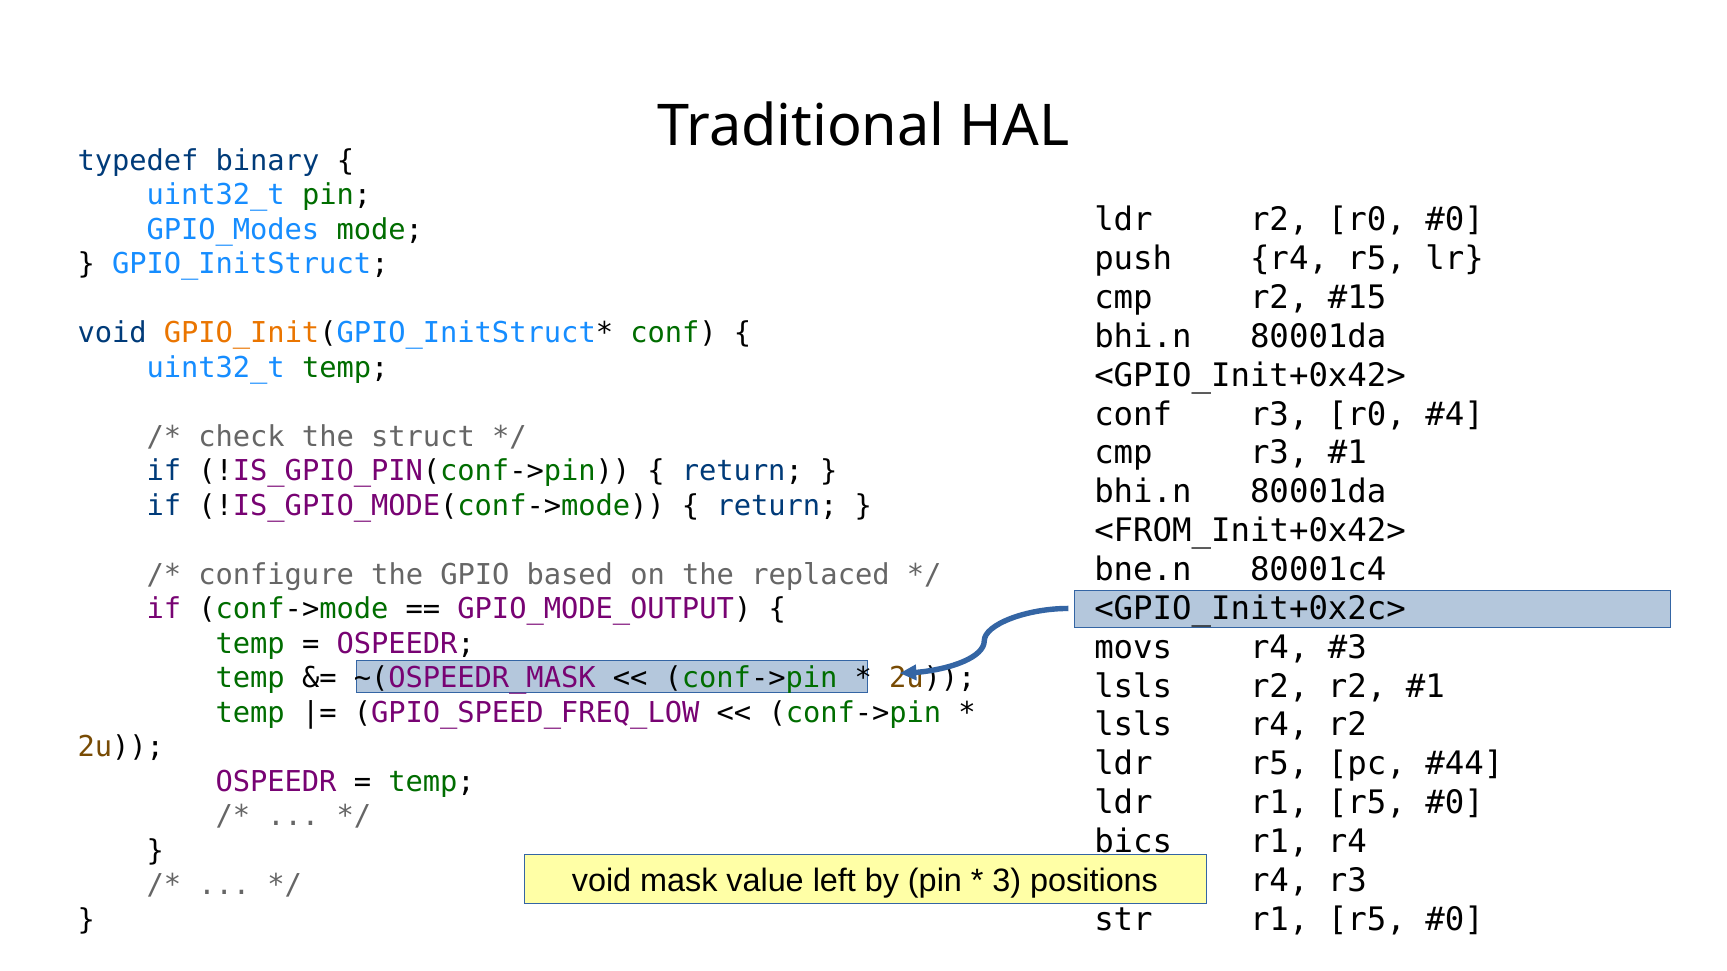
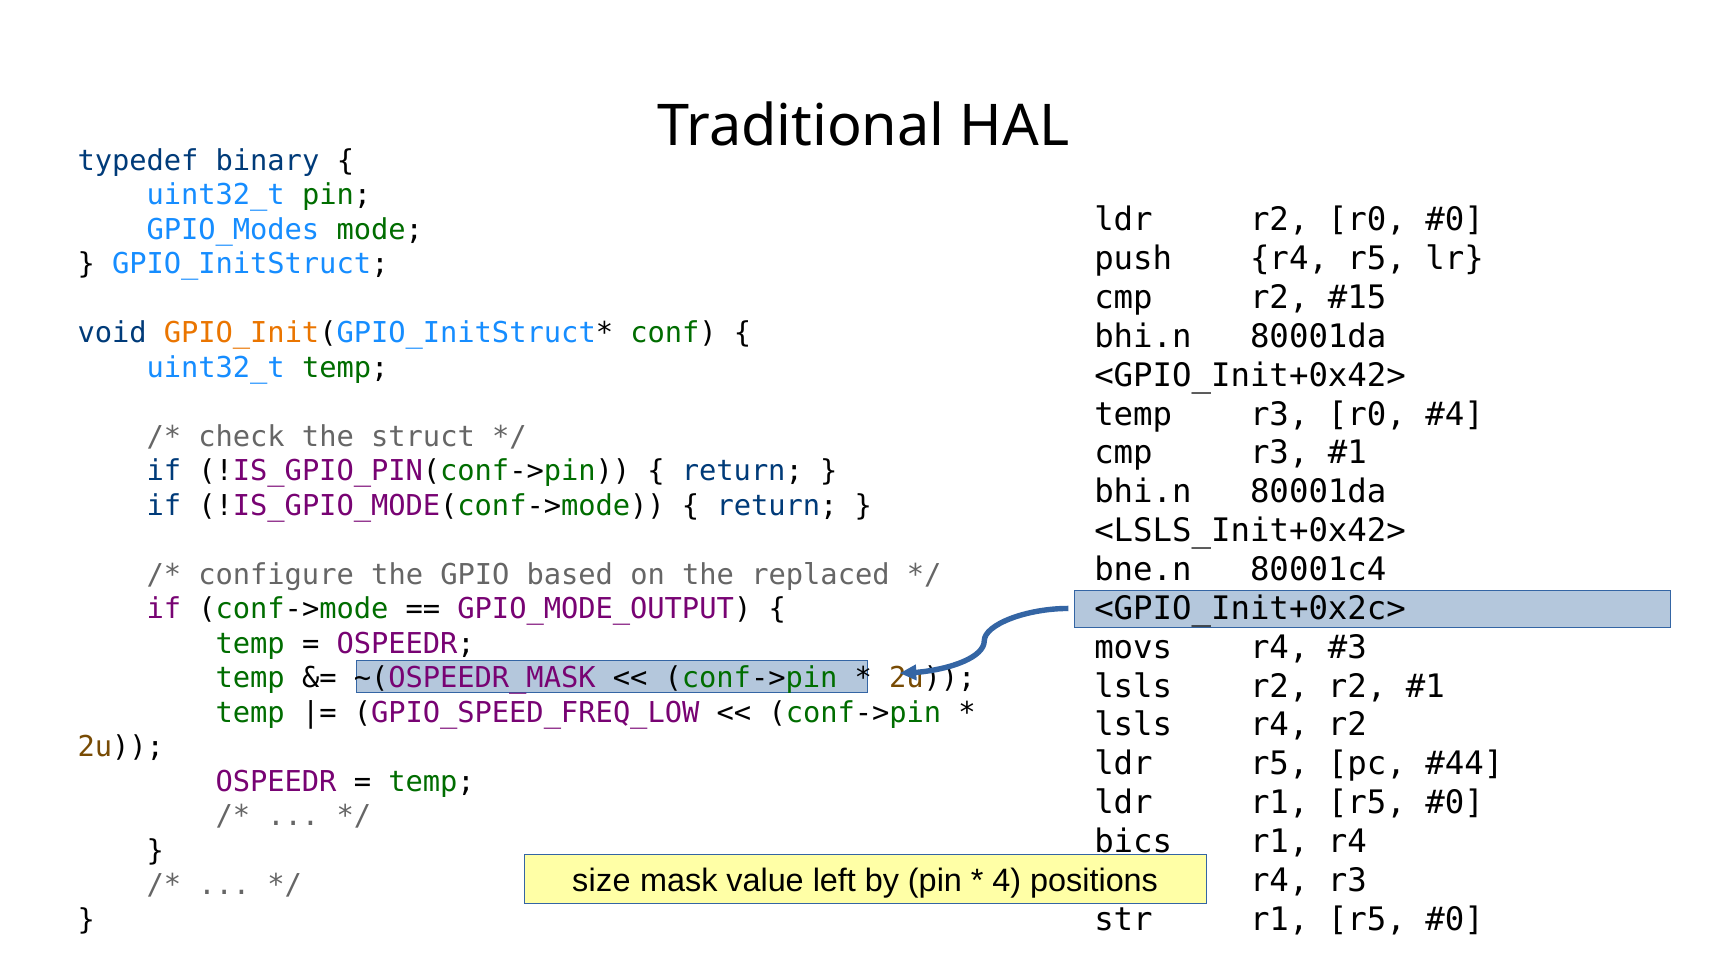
conf: conf -> temp (1133, 415)
<FROM_Init+0x42>: <FROM_Init+0x42> -> <LSLS_Init+0x42> (1250, 531)
void: void -> size (601, 882)
3: 3 -> 4 (1007, 882)
